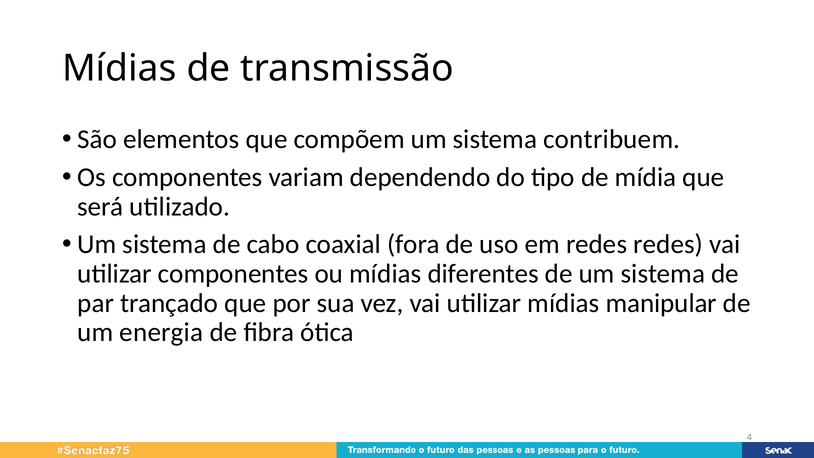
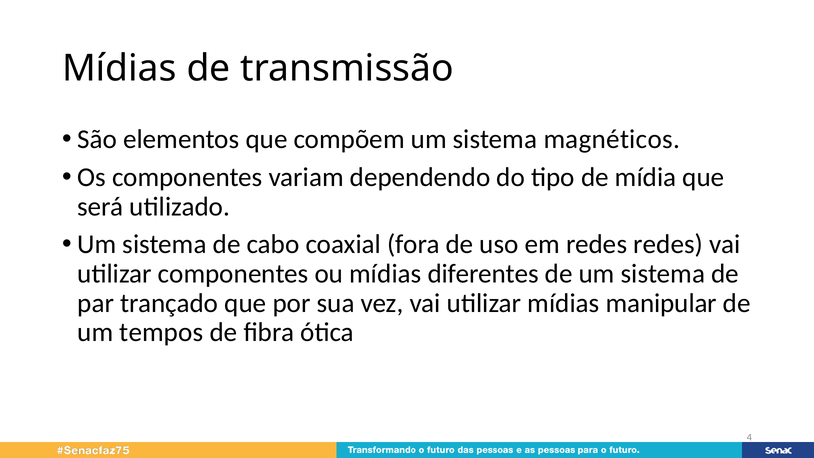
contribuem: contribuem -> magnéticos (612, 139)
energia: energia -> tempos (161, 332)
